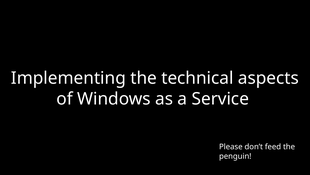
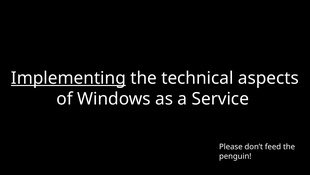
Implementing underline: none -> present (68, 78)
